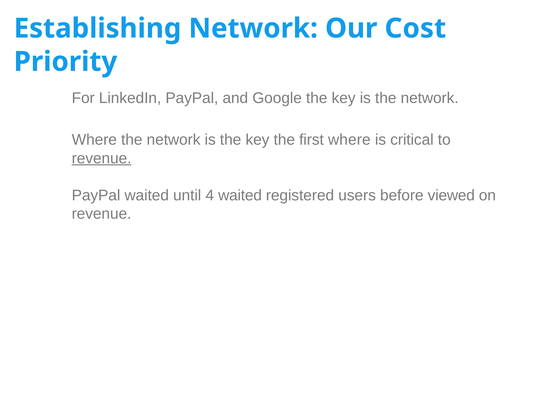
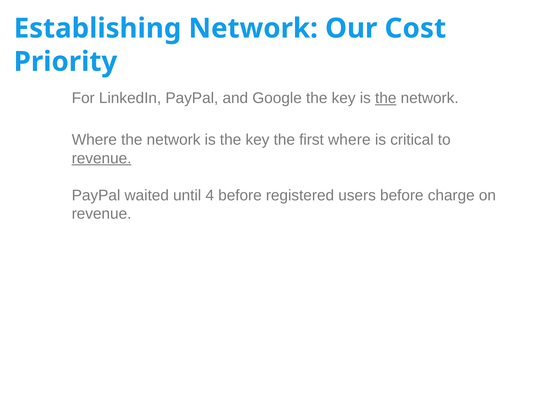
the underline: none -> present (386, 98)
4 waited: waited -> before (240, 195)
viewed: viewed -> charge (451, 195)
